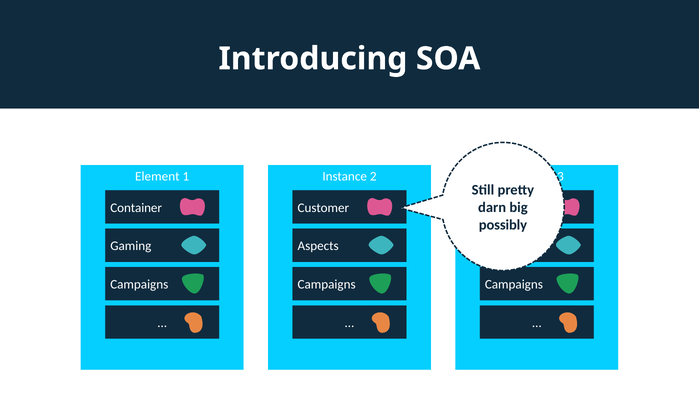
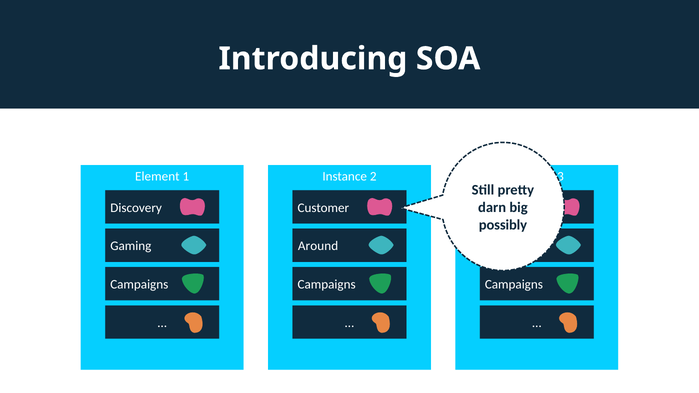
Container: Container -> Discovery (136, 208)
Aspects: Aspects -> Around (318, 246)
